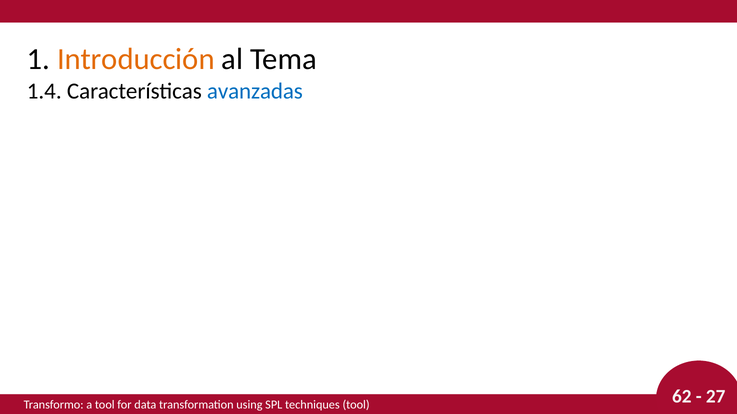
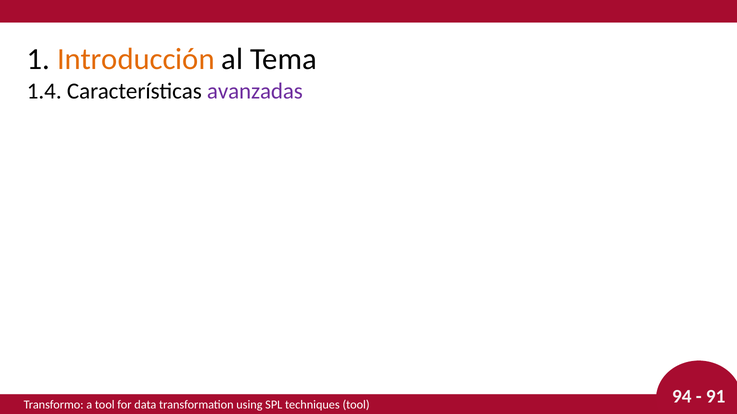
avanzadas colour: blue -> purple (255, 91)
62: 62 -> 94 (682, 397)
27: 27 -> 91 (716, 397)
